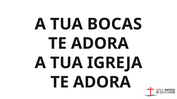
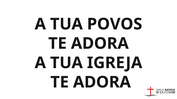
BOCAS: BOCAS -> POVOS (115, 24)
